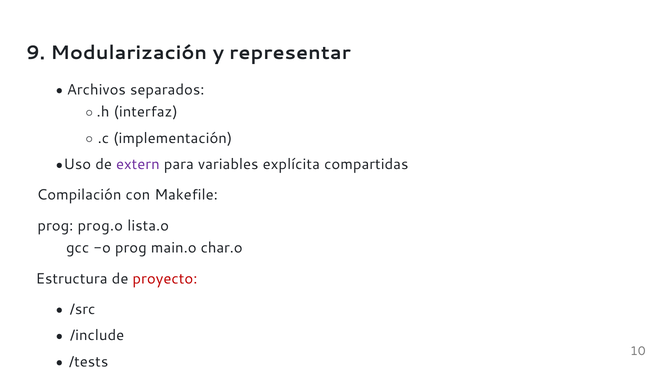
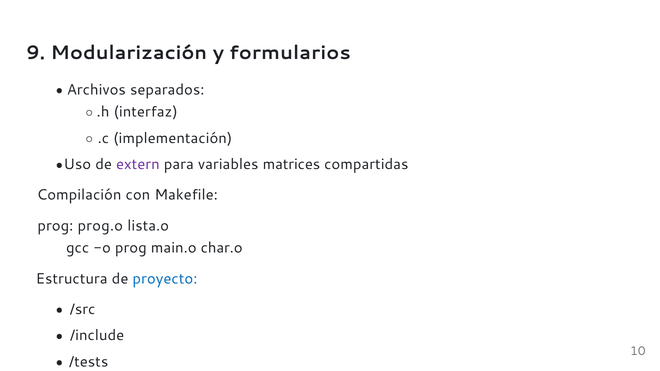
representar: representar -> formularios (290, 53)
explícita: explícita -> matrices (291, 165)
proyecto colour: red -> blue (165, 279)
